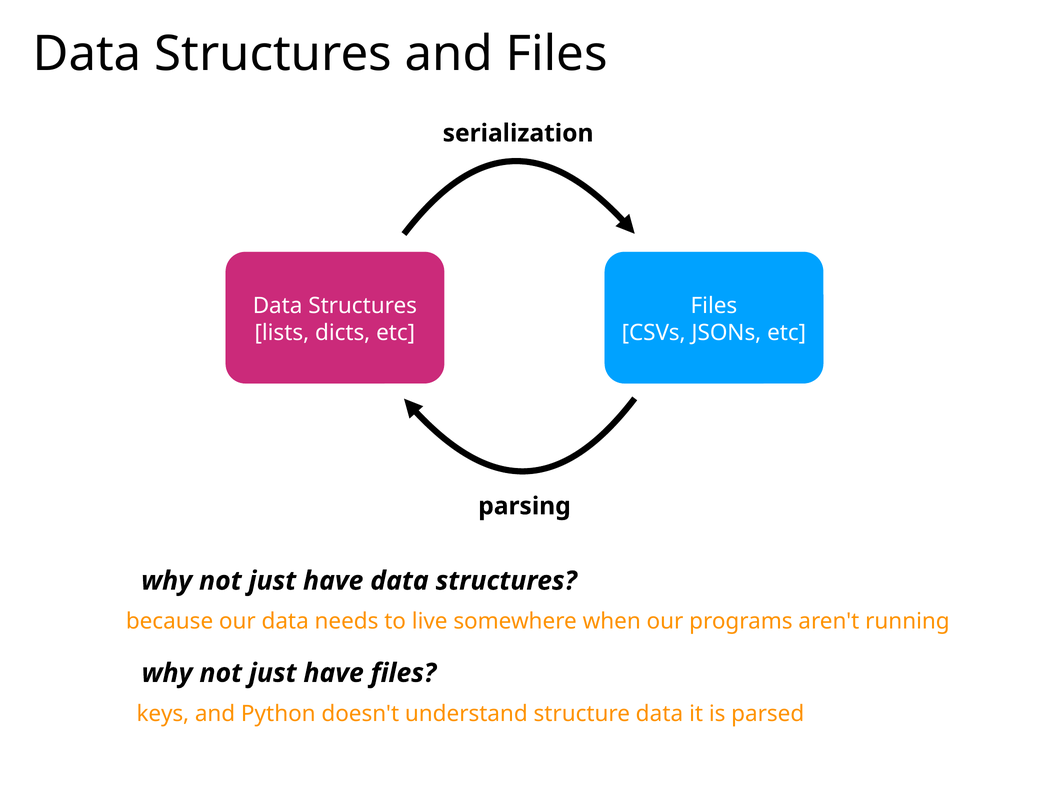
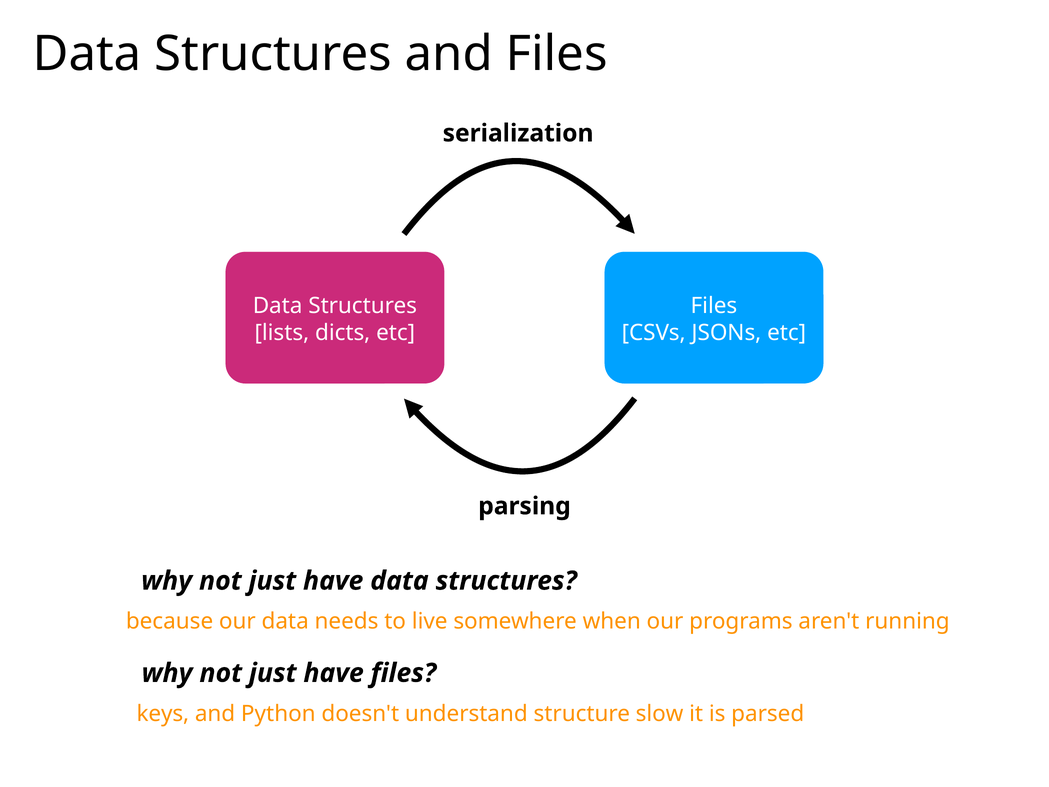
structure data: data -> slow (660, 714)
